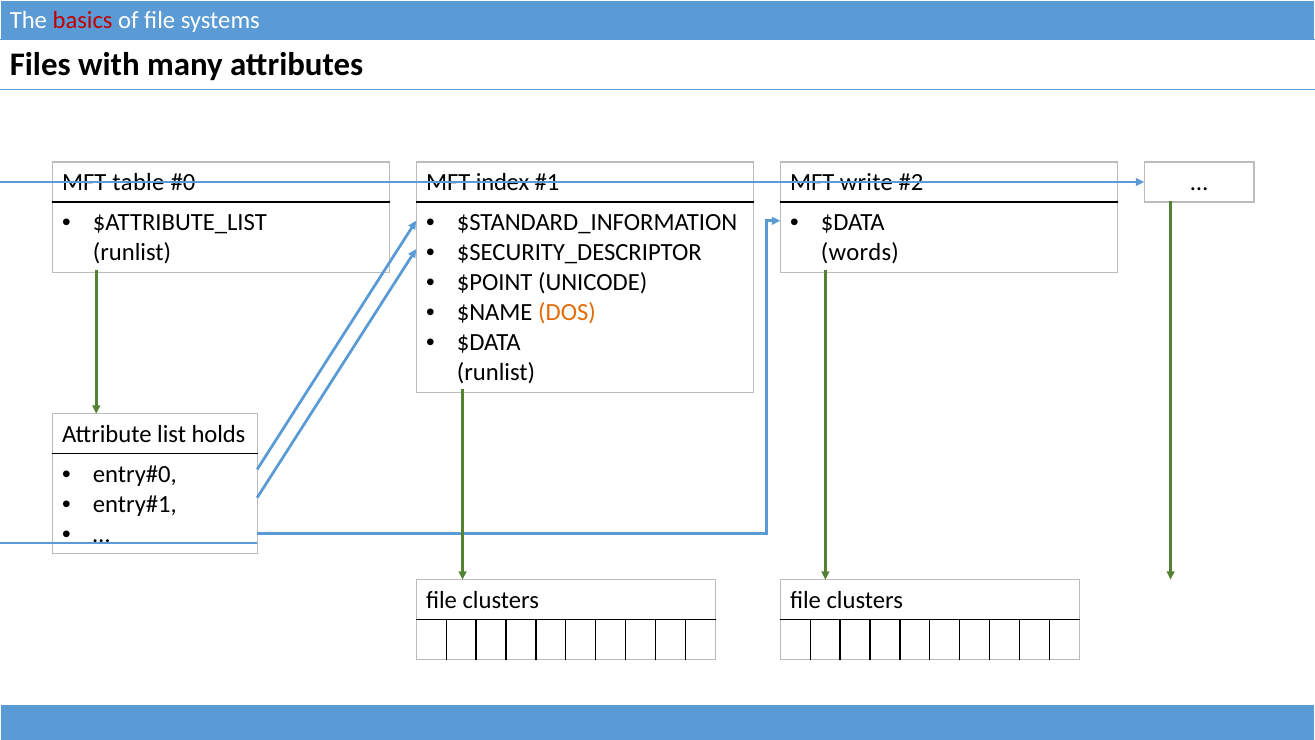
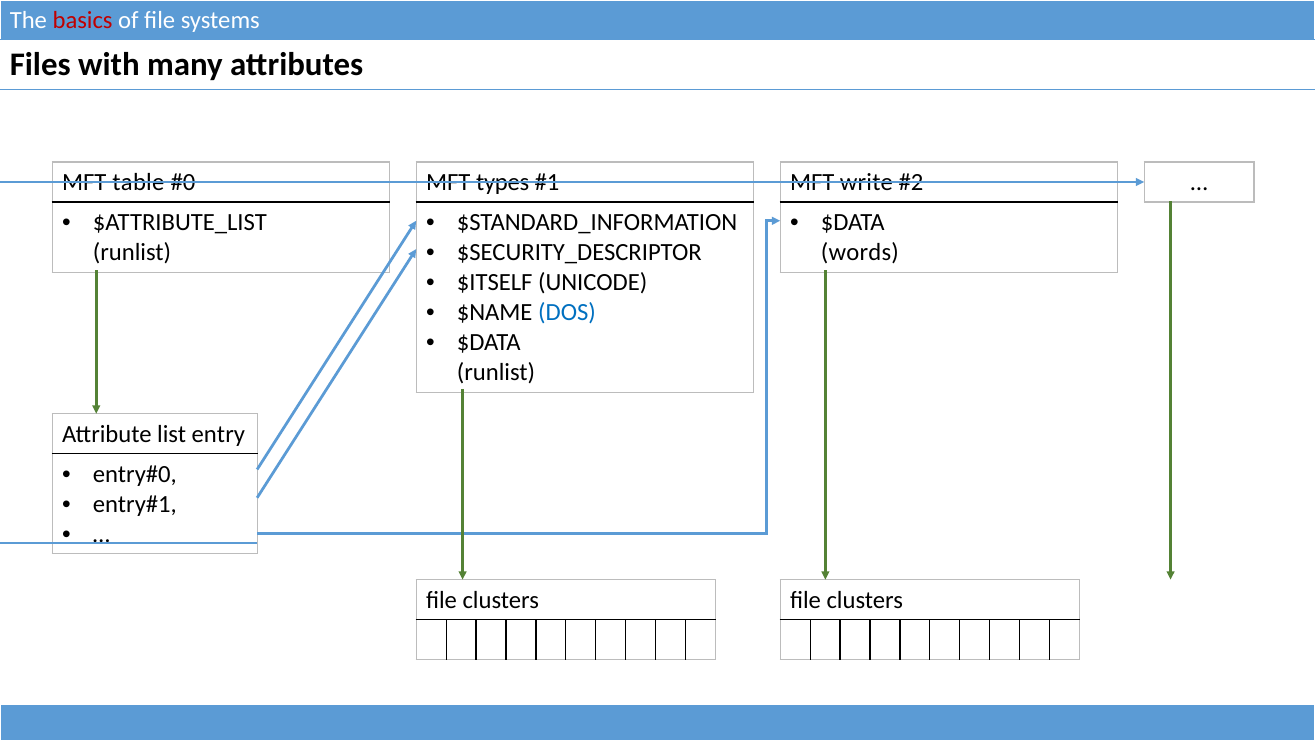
index: index -> types (503, 182)
$POINT: $POINT -> $ITSELF (495, 282)
DOS colour: orange -> blue (567, 312)
holds: holds -> entry (218, 434)
